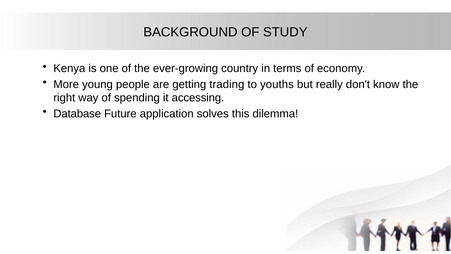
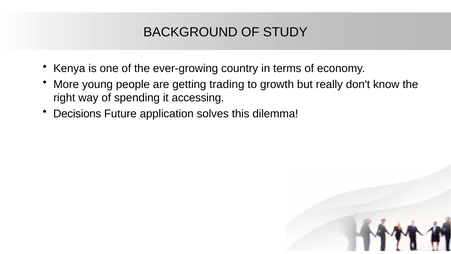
youths: youths -> growth (277, 84)
Database: Database -> Decisions (77, 114)
